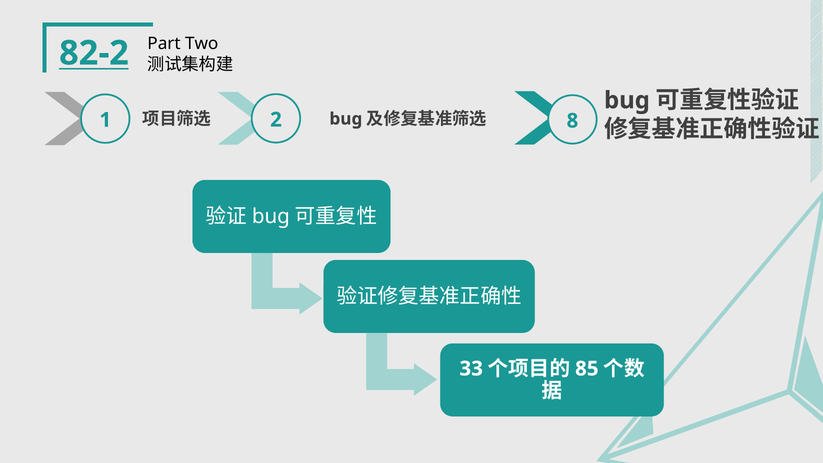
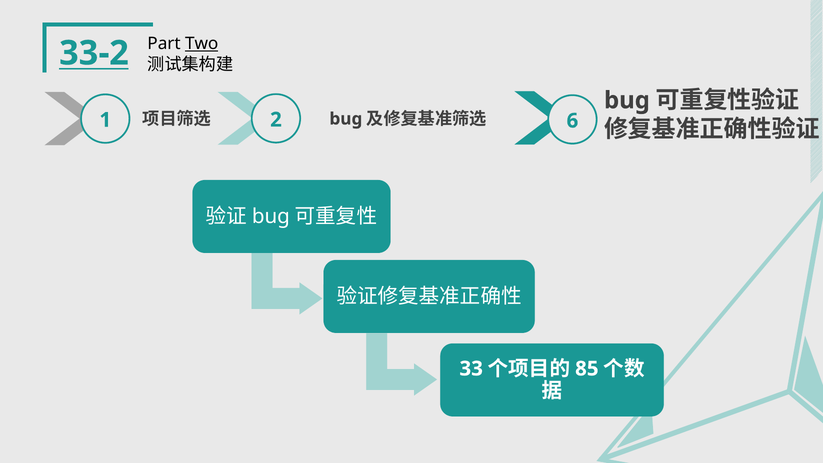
82-2: 82-2 -> 33-2 (94, 53)
Two underline: none -> present (202, 44)
8: 8 -> 6 (572, 121)
